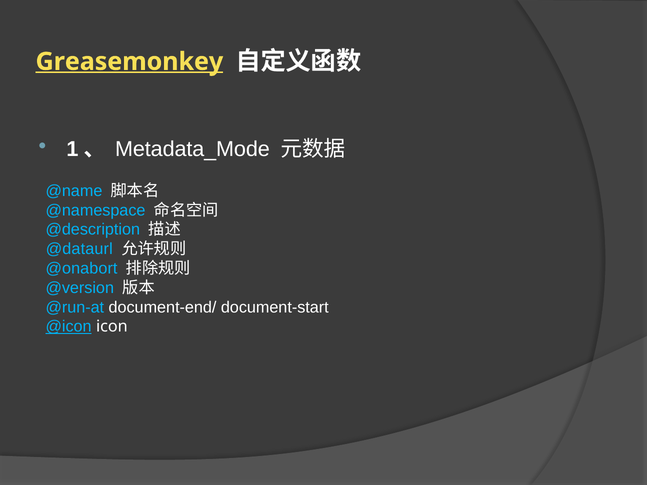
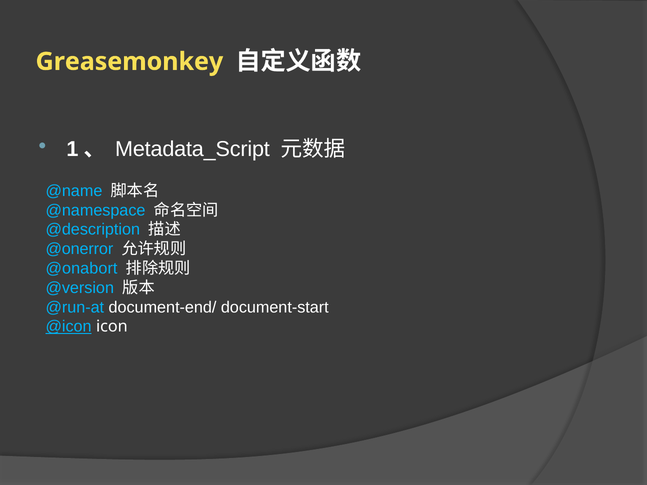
Greasemonkey underline: present -> none (129, 62)
Metadata_Mode: Metadata_Mode -> Metadata_Script (192, 149)
@dataurl: @dataurl -> @onerror (79, 249)
